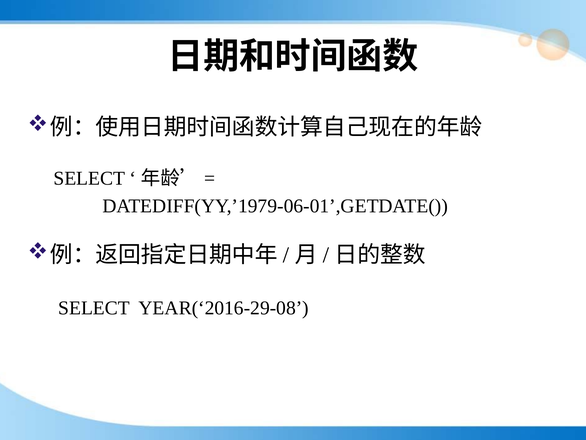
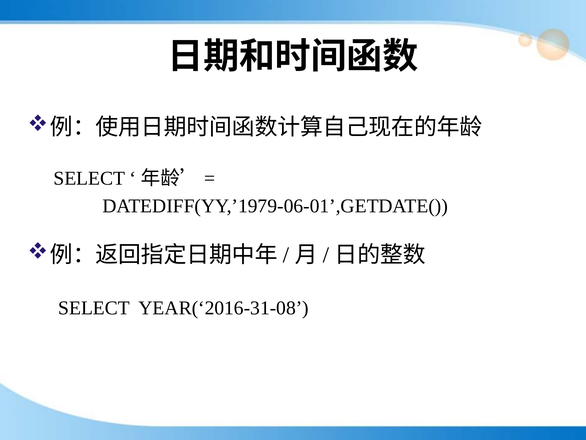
YEAR(‘2016-29-08: YEAR(‘2016-29-08 -> YEAR(‘2016-31-08 (224, 308)
